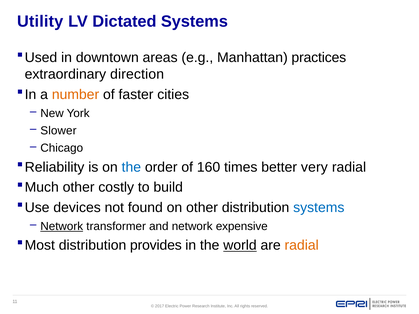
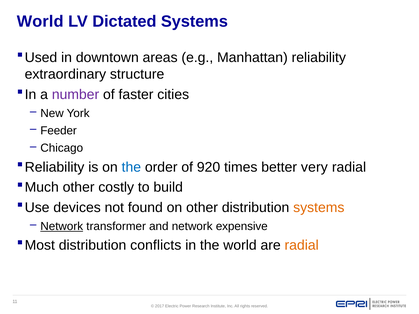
Utility: Utility -> World (40, 21)
practices: practices -> reliability (319, 58)
direction: direction -> structure (137, 74)
number colour: orange -> purple (76, 95)
Slower: Slower -> Feeder (59, 131)
160: 160 -> 920 (209, 167)
systems colour: blue -> orange (319, 208)
provides: provides -> conflicts (156, 245)
world underline: present -> none (240, 245)
